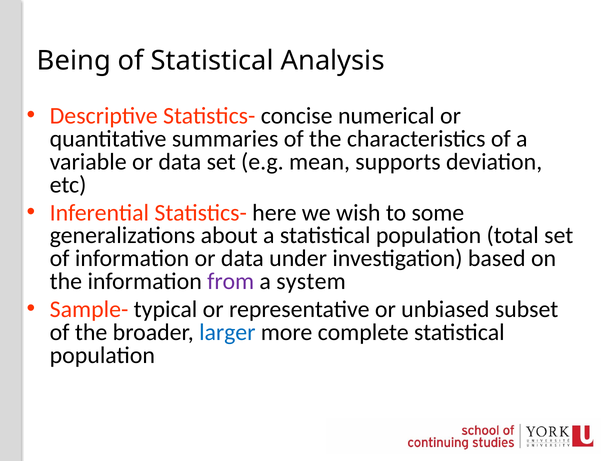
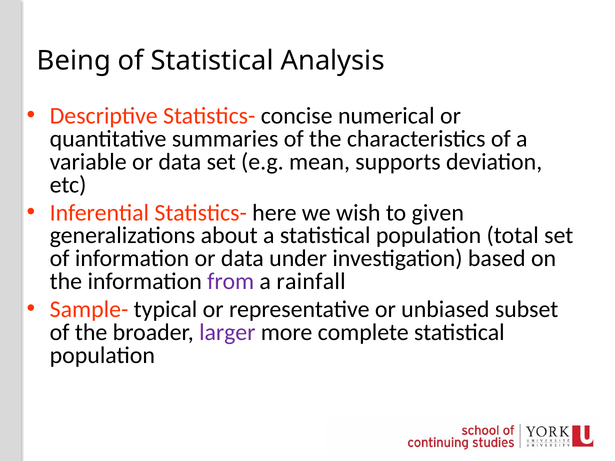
some: some -> given (438, 213)
system: system -> rainfall (311, 282)
larger colour: blue -> purple (227, 332)
